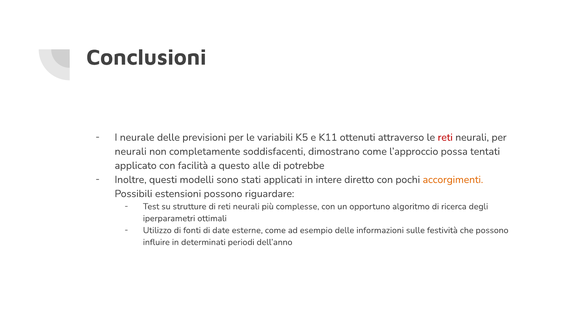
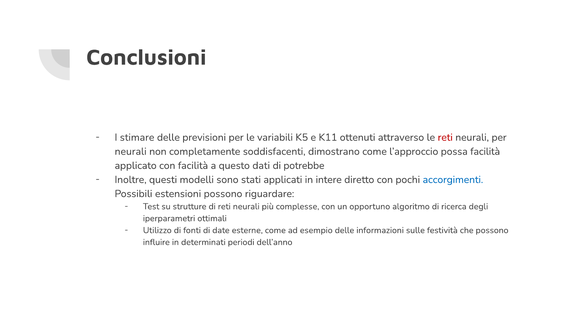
neurale: neurale -> stimare (137, 138)
possa tentati: tentati -> facilità (485, 152)
alle: alle -> dati (261, 166)
accorgimenti colour: orange -> blue (453, 180)
